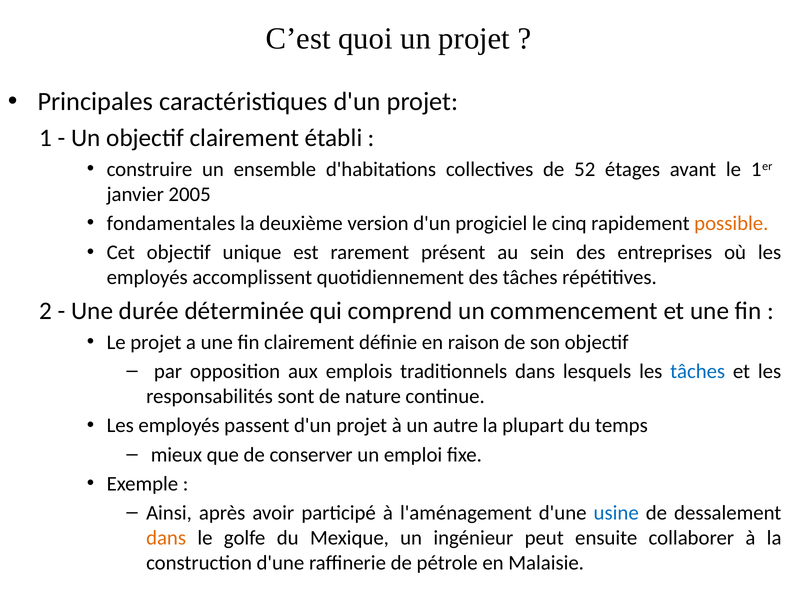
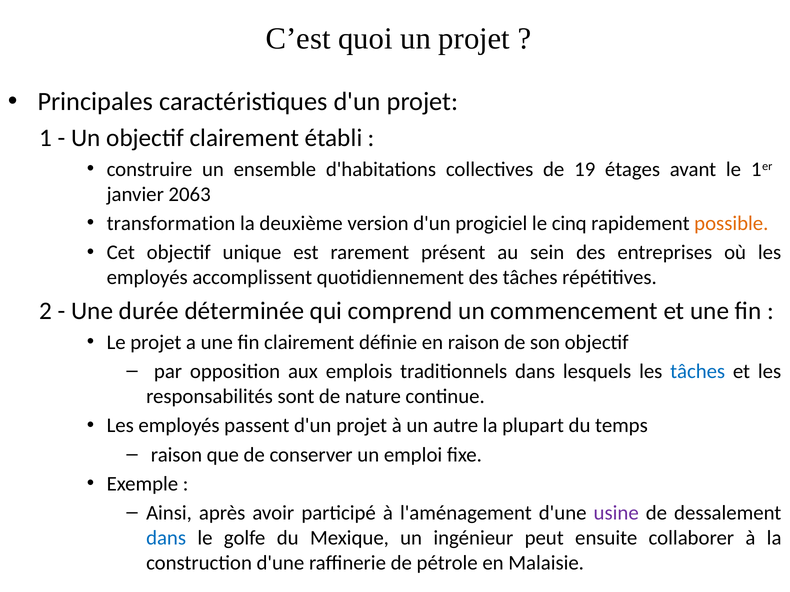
52: 52 -> 19 (585, 169)
2005: 2005 -> 2063 (190, 194)
fondamentales: fondamentales -> transformation (171, 224)
mieux: mieux -> raison (176, 455)
usine colour: blue -> purple (616, 513)
dans colour: orange -> blue (166, 538)
